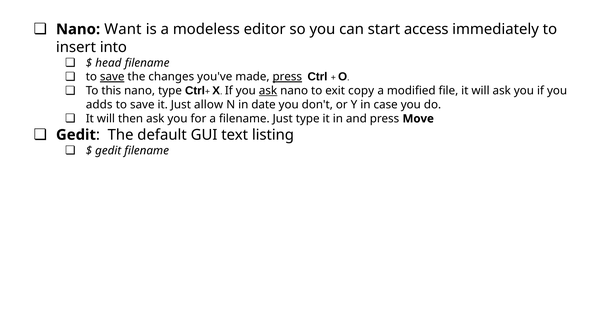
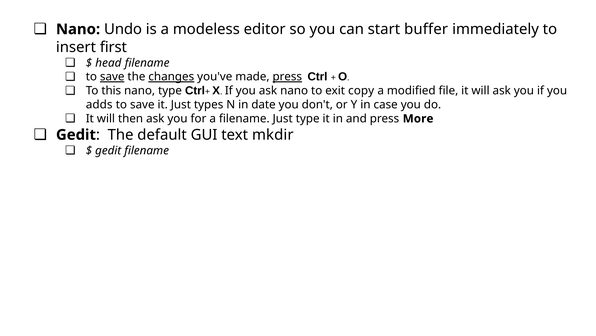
Want: Want -> Undo (123, 29)
access: access -> buffer (426, 29)
into: into -> first (113, 47)
changes underline: none -> present (171, 77)
ask underline: present -> none (268, 91)
allow: allow -> types (209, 104)
Move: Move -> More (418, 118)
listing: listing -> mkdir (273, 135)
